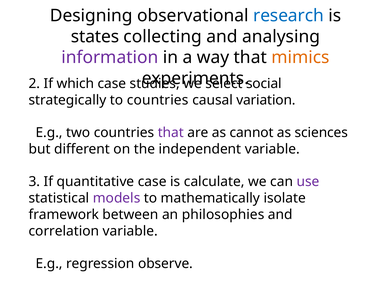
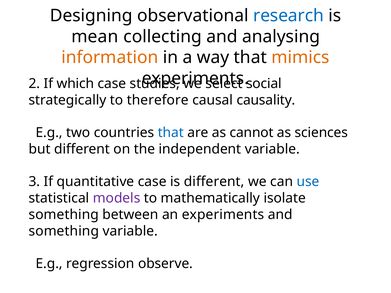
states: states -> mean (95, 37)
information colour: purple -> orange (110, 57)
to countries: countries -> therefore (158, 100)
variation: variation -> causality (266, 100)
that colour: purple -> blue (171, 133)
is calculate: calculate -> different (214, 182)
use colour: purple -> blue (308, 182)
framework: framework -> something (64, 215)
an philosophies: philosophies -> experiments (223, 215)
correlation: correlation -> something (64, 231)
